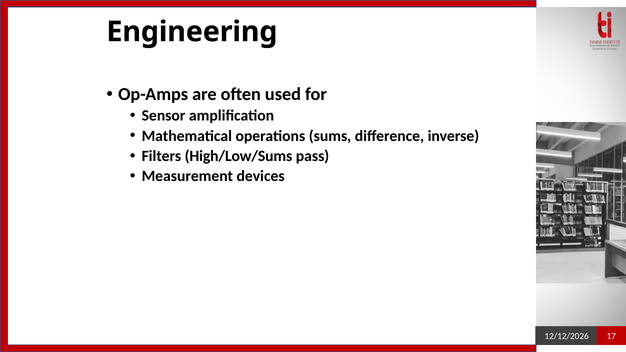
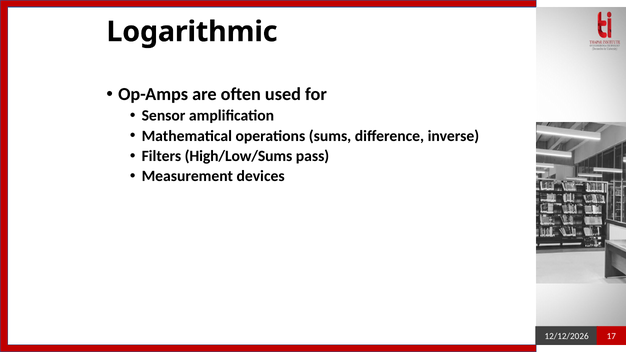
Engineering: Engineering -> Logarithmic (192, 32)
